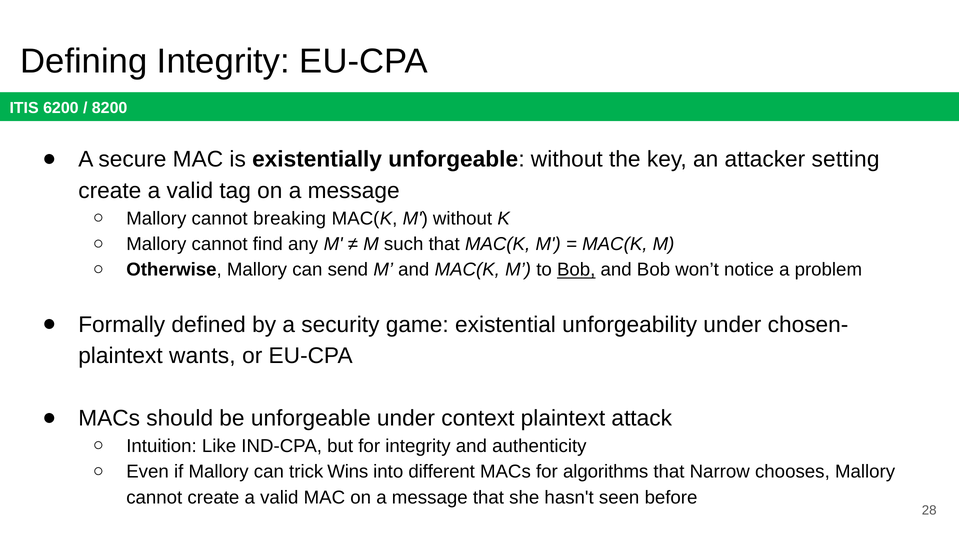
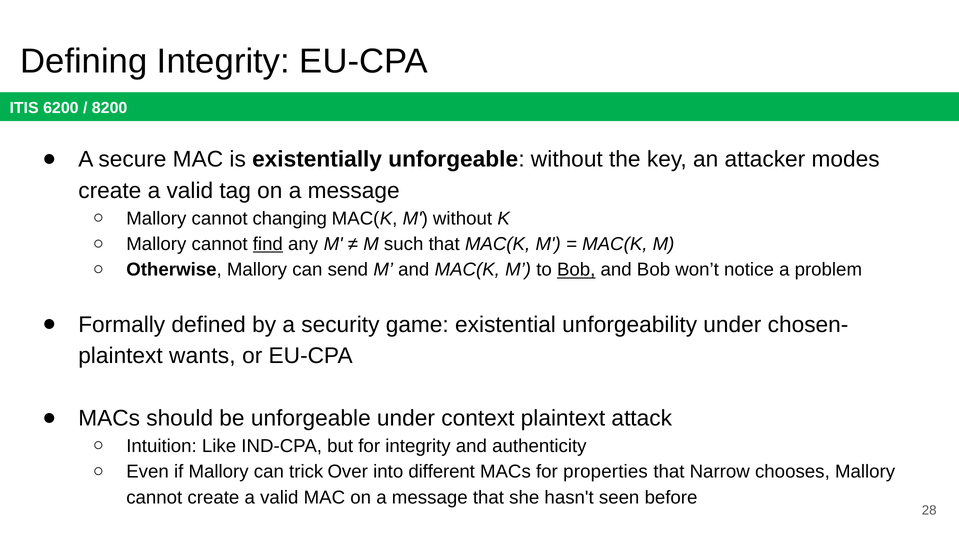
setting: setting -> modes (846, 160)
breaking: breaking -> changing (290, 219)
find underline: none -> present (268, 244)
Wins: Wins -> Over (348, 472)
algorithms: algorithms -> properties (606, 472)
